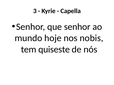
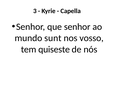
hoje: hoje -> sunt (53, 38)
nobis: nobis -> vosso (92, 38)
